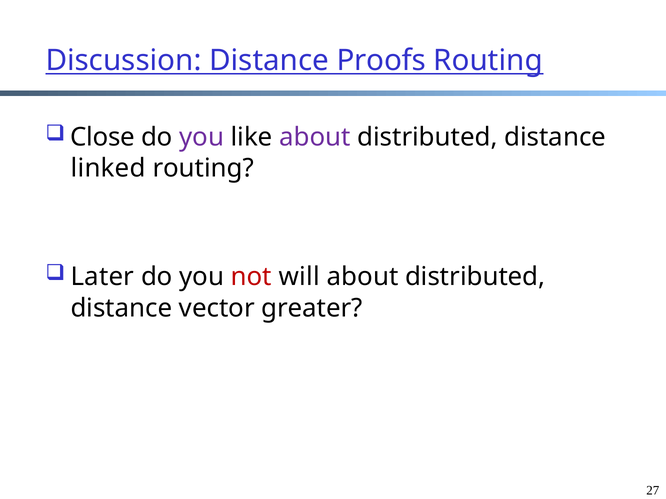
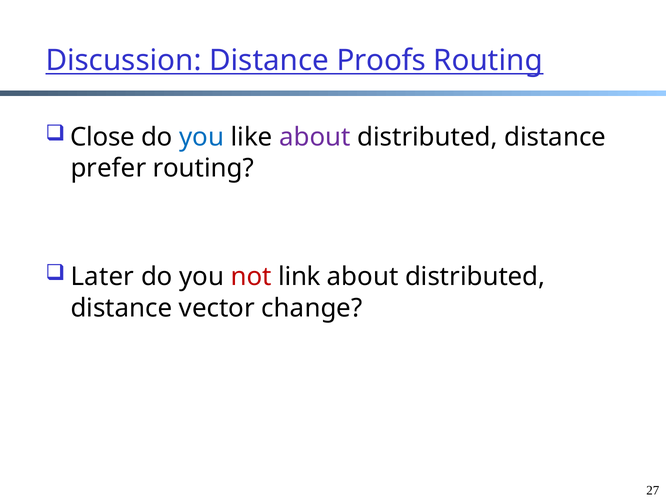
you colour: purple -> blue (202, 137)
linked: linked -> prefer (108, 168)
will: will -> link (300, 277)
greater: greater -> change (312, 308)
